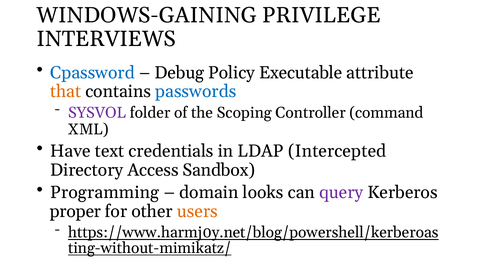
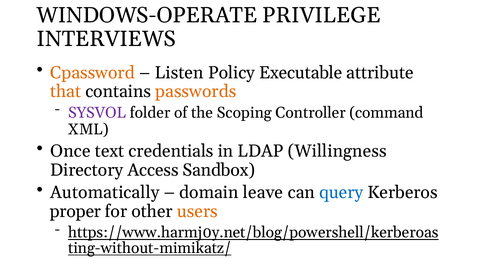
WINDOWS-GAINING: WINDOWS-GAINING -> WINDOWS-OPERATE (147, 15)
Cpassword colour: blue -> orange (92, 73)
Debug: Debug -> Listen (179, 73)
passwords colour: blue -> orange (196, 91)
Have: Have -> Once (70, 151)
Intercepted: Intercepted -> Willingness (337, 151)
Programming: Programming -> Automatically (105, 192)
looks: looks -> leave (263, 192)
query colour: purple -> blue (341, 192)
